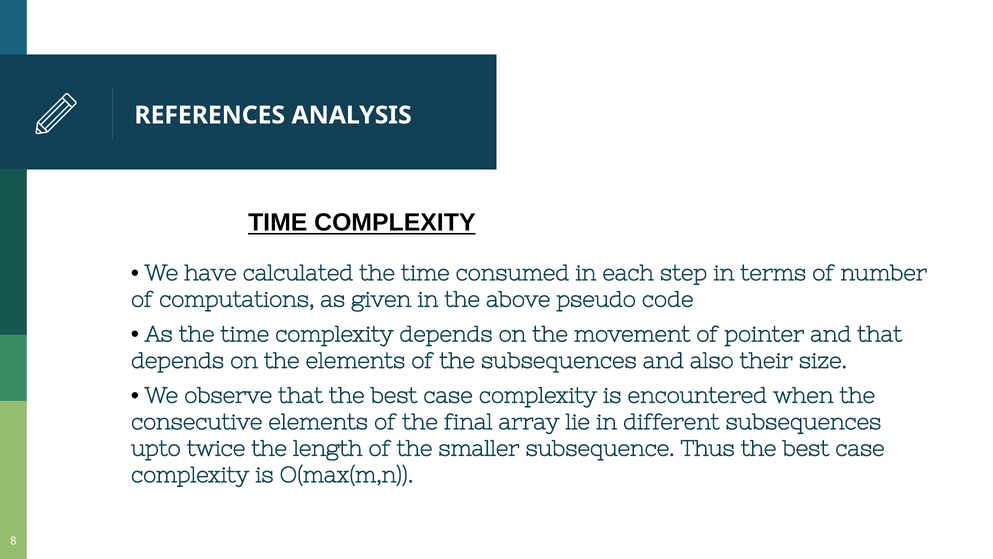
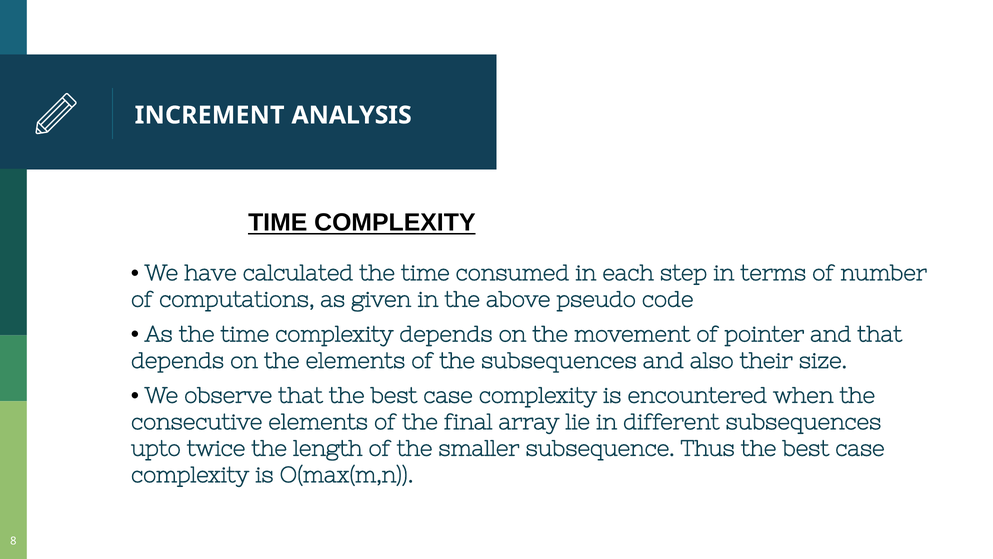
REFERENCES: REFERENCES -> INCREMENT (210, 115)
